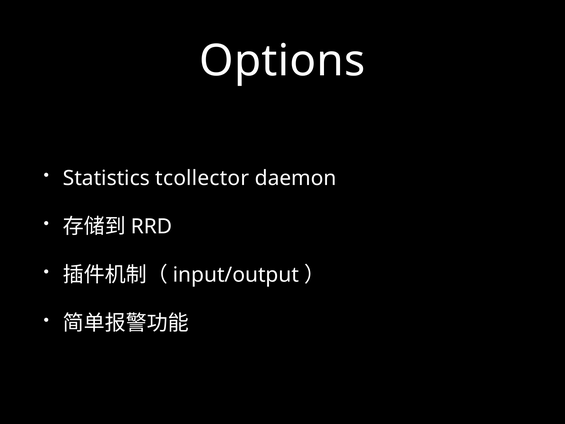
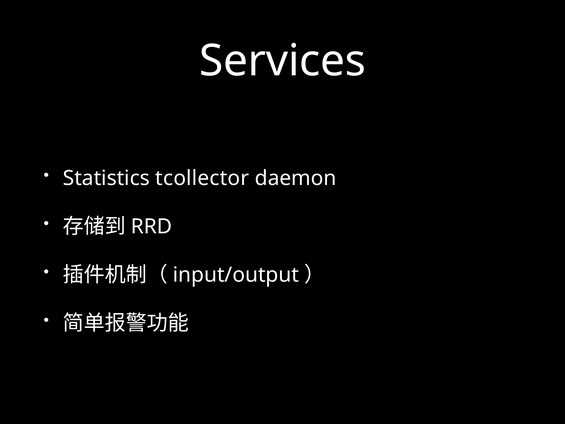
Options: Options -> Services (283, 61)
